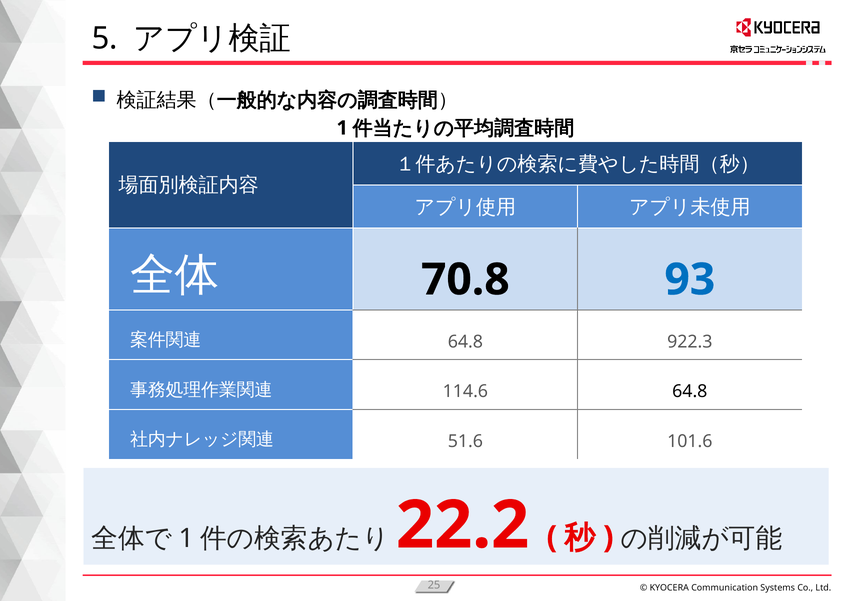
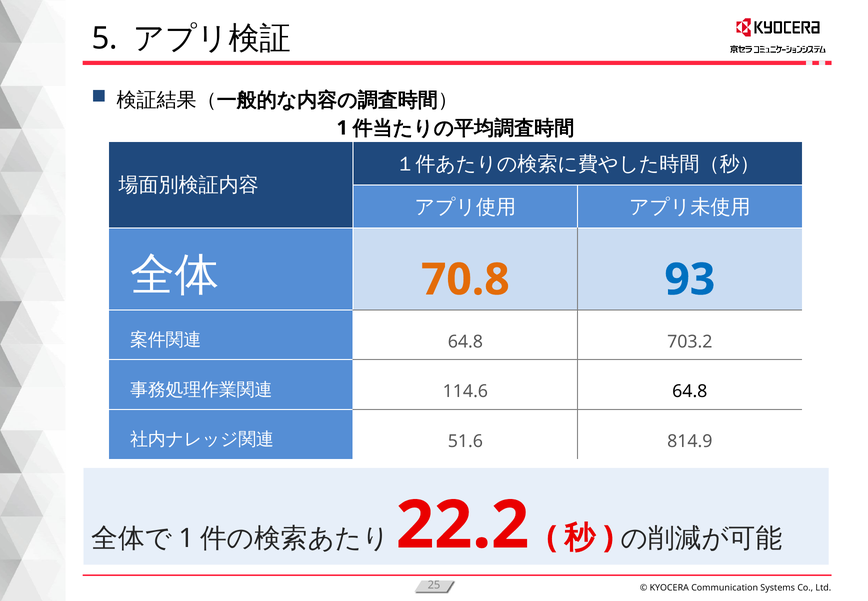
70.8 colour: black -> orange (465, 280)
922.3: 922.3 -> 703.2 (690, 342)
101.6: 101.6 -> 814.9 (690, 441)
